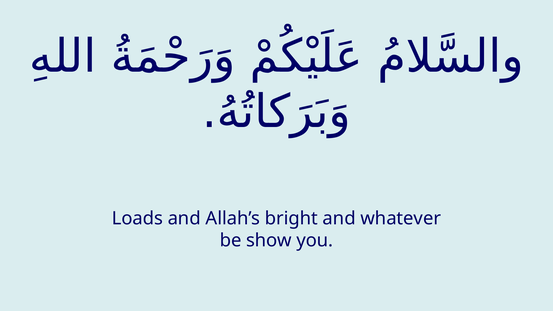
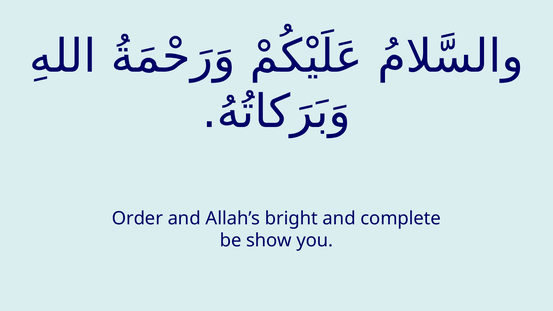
Loads: Loads -> Order (137, 218)
whatever: whatever -> complete (401, 218)
